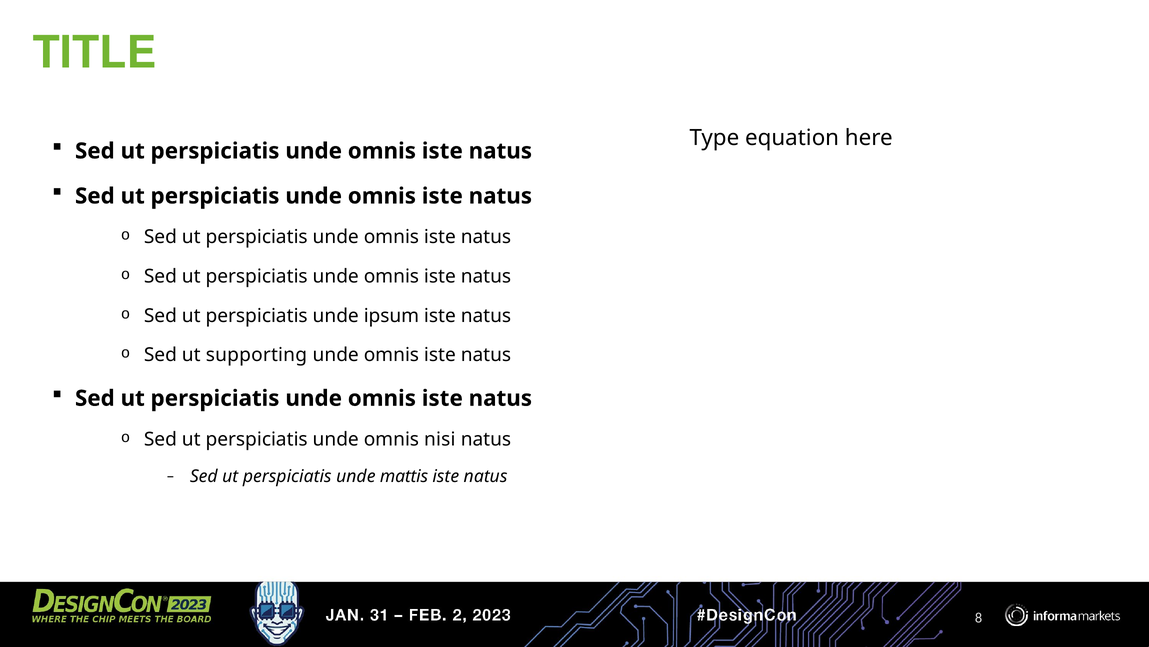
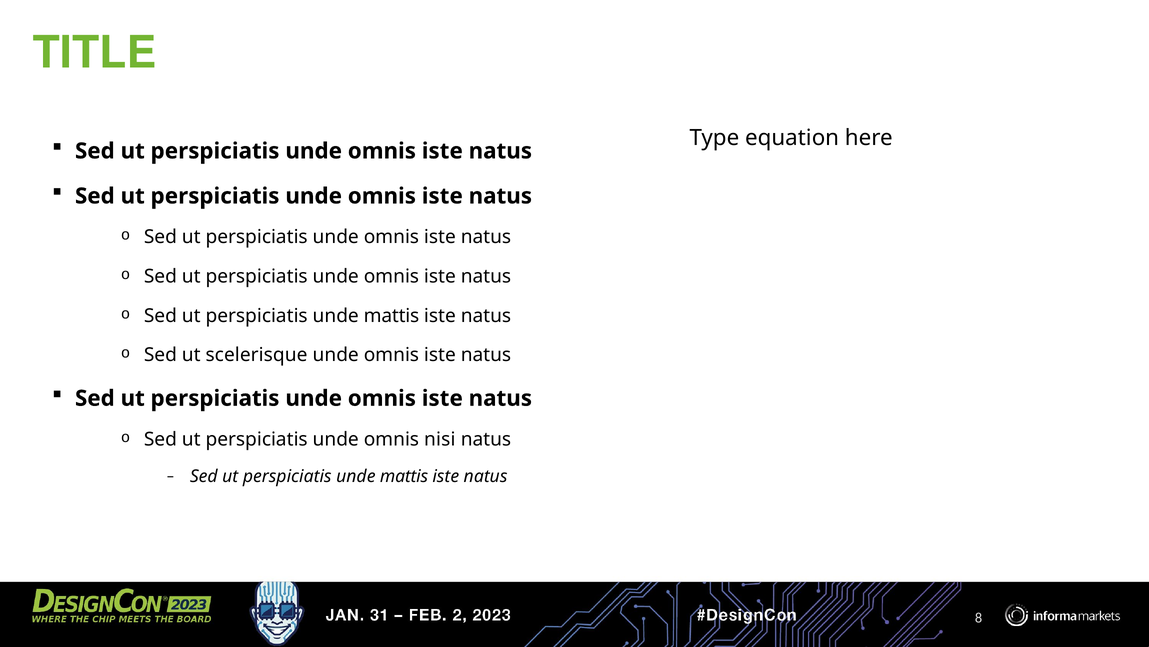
ipsum: ipsum -> mattis (391, 315)
supporting: supporting -> scelerisque (257, 355)
